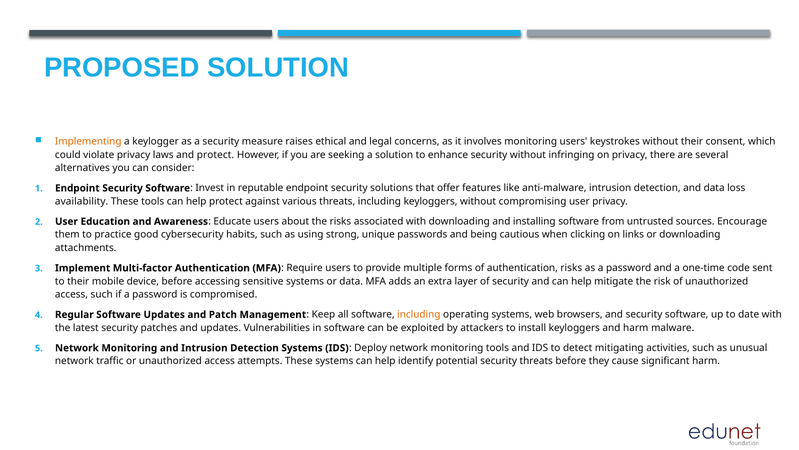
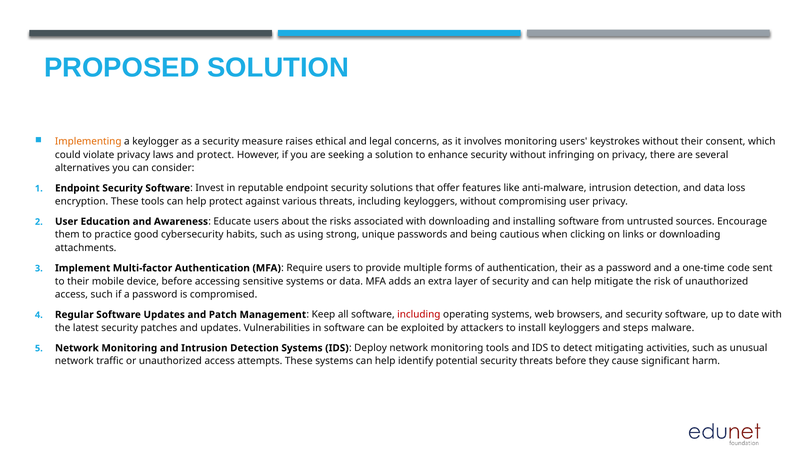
availability: availability -> encryption (82, 201)
authentication risks: risks -> their (571, 268)
including colour: orange -> red (419, 314)
and harm: harm -> steps (636, 327)
